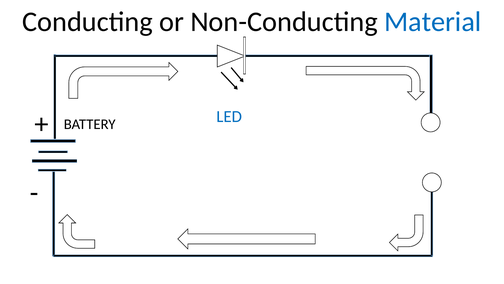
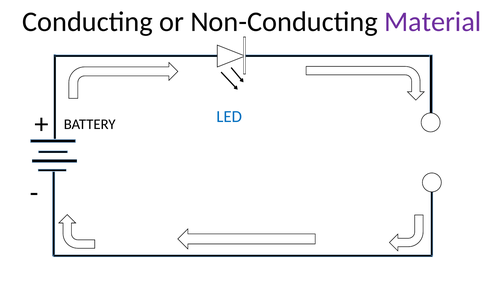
Material colour: blue -> purple (433, 22)
